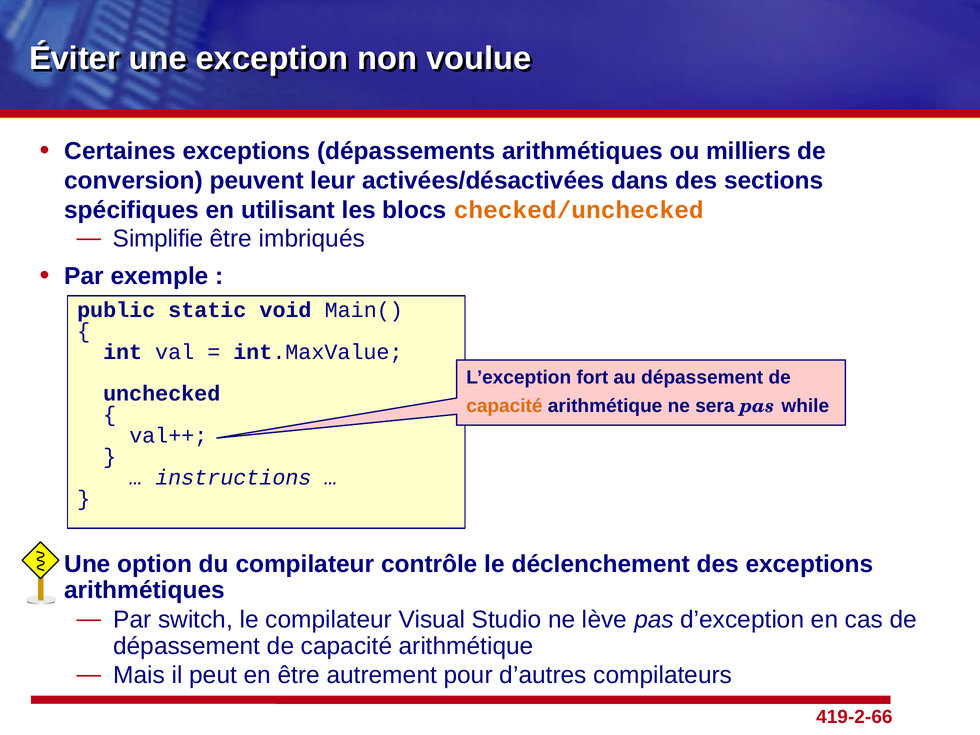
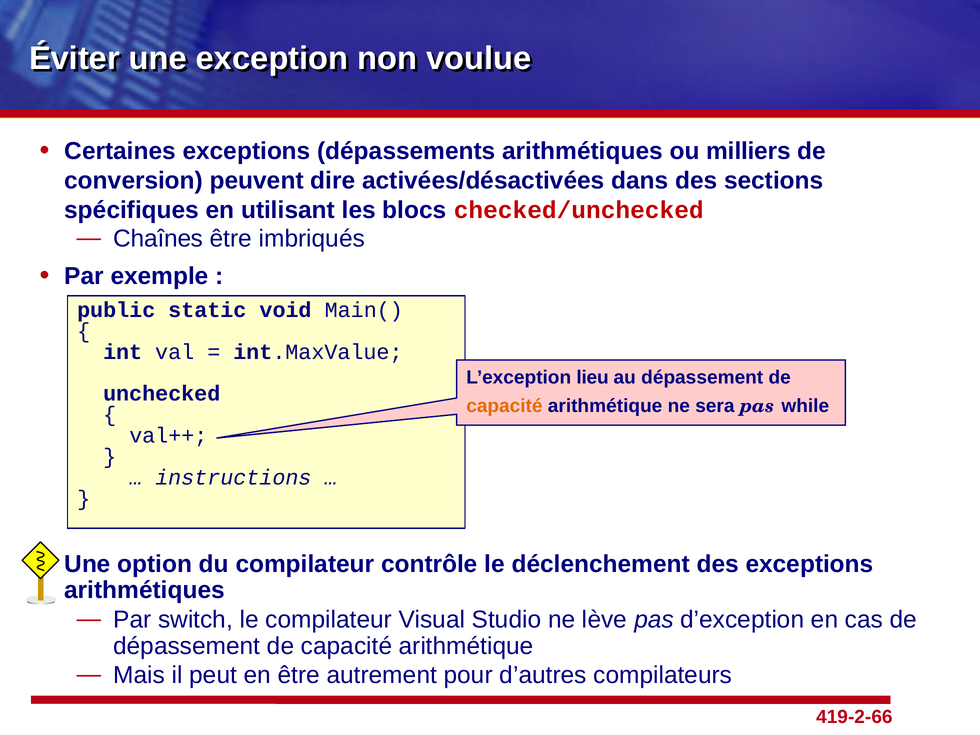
leur: leur -> dire (333, 181)
checked/unchecked colour: orange -> red (579, 210)
Simplifie: Simplifie -> Chaînes (158, 239)
fort: fort -> lieu (593, 378)
